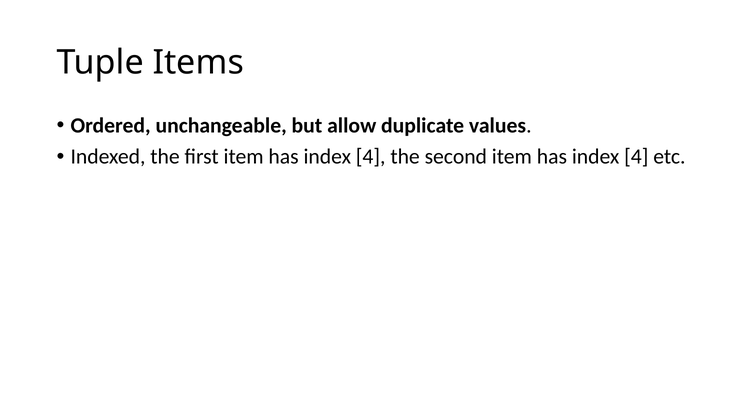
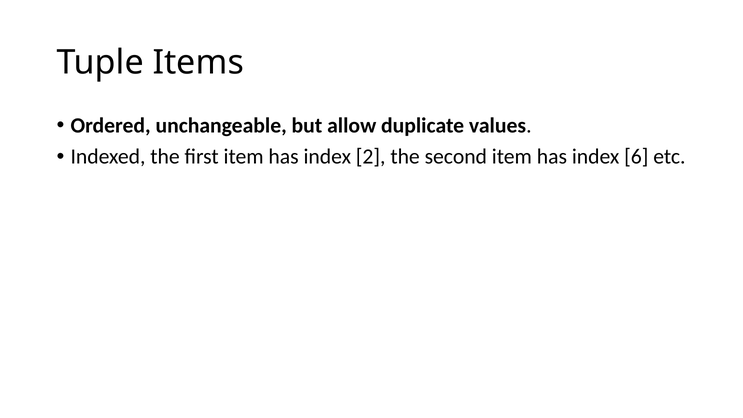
4: 4 -> 2 (371, 157)
4: 4 -> 6 (636, 157)
